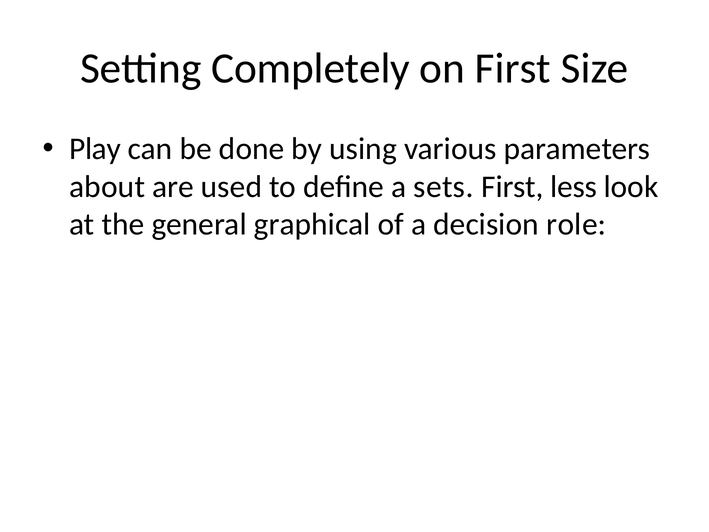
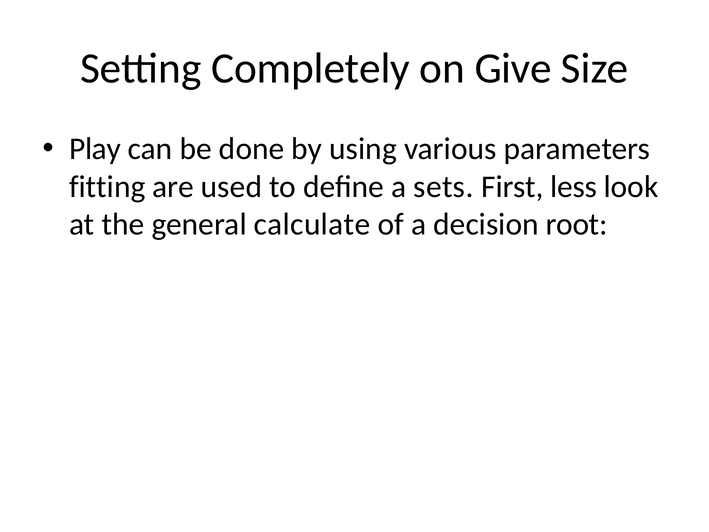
on First: First -> Give (513, 69)
about: about -> fitting (107, 187)
graphical: graphical -> calculate (312, 224)
role: role -> root (577, 224)
